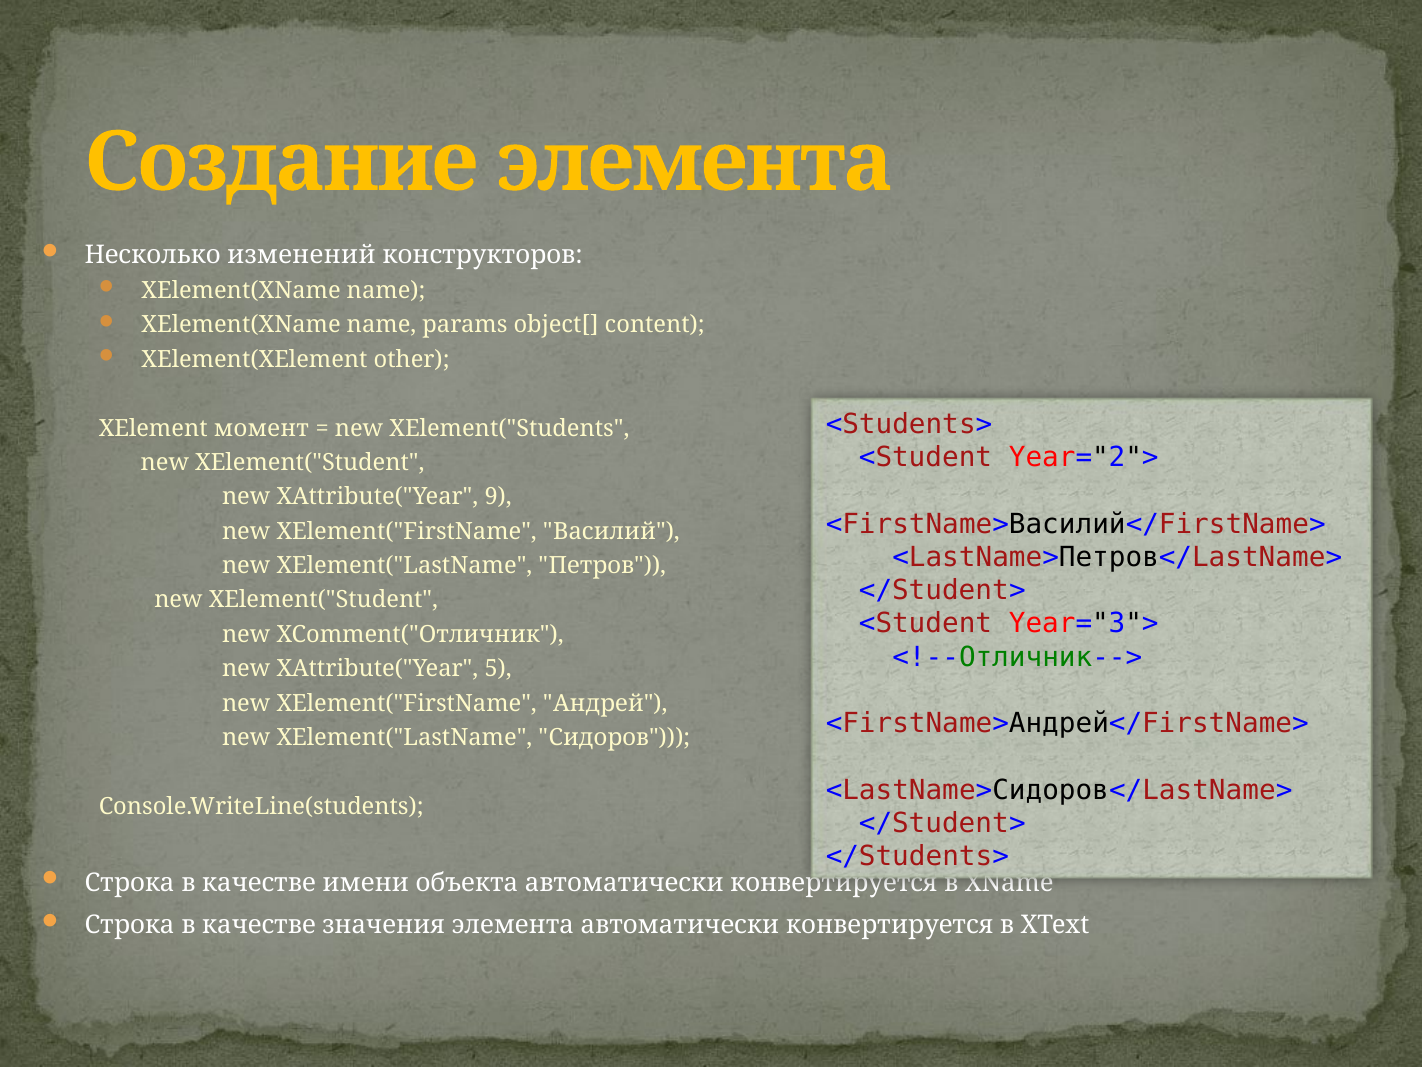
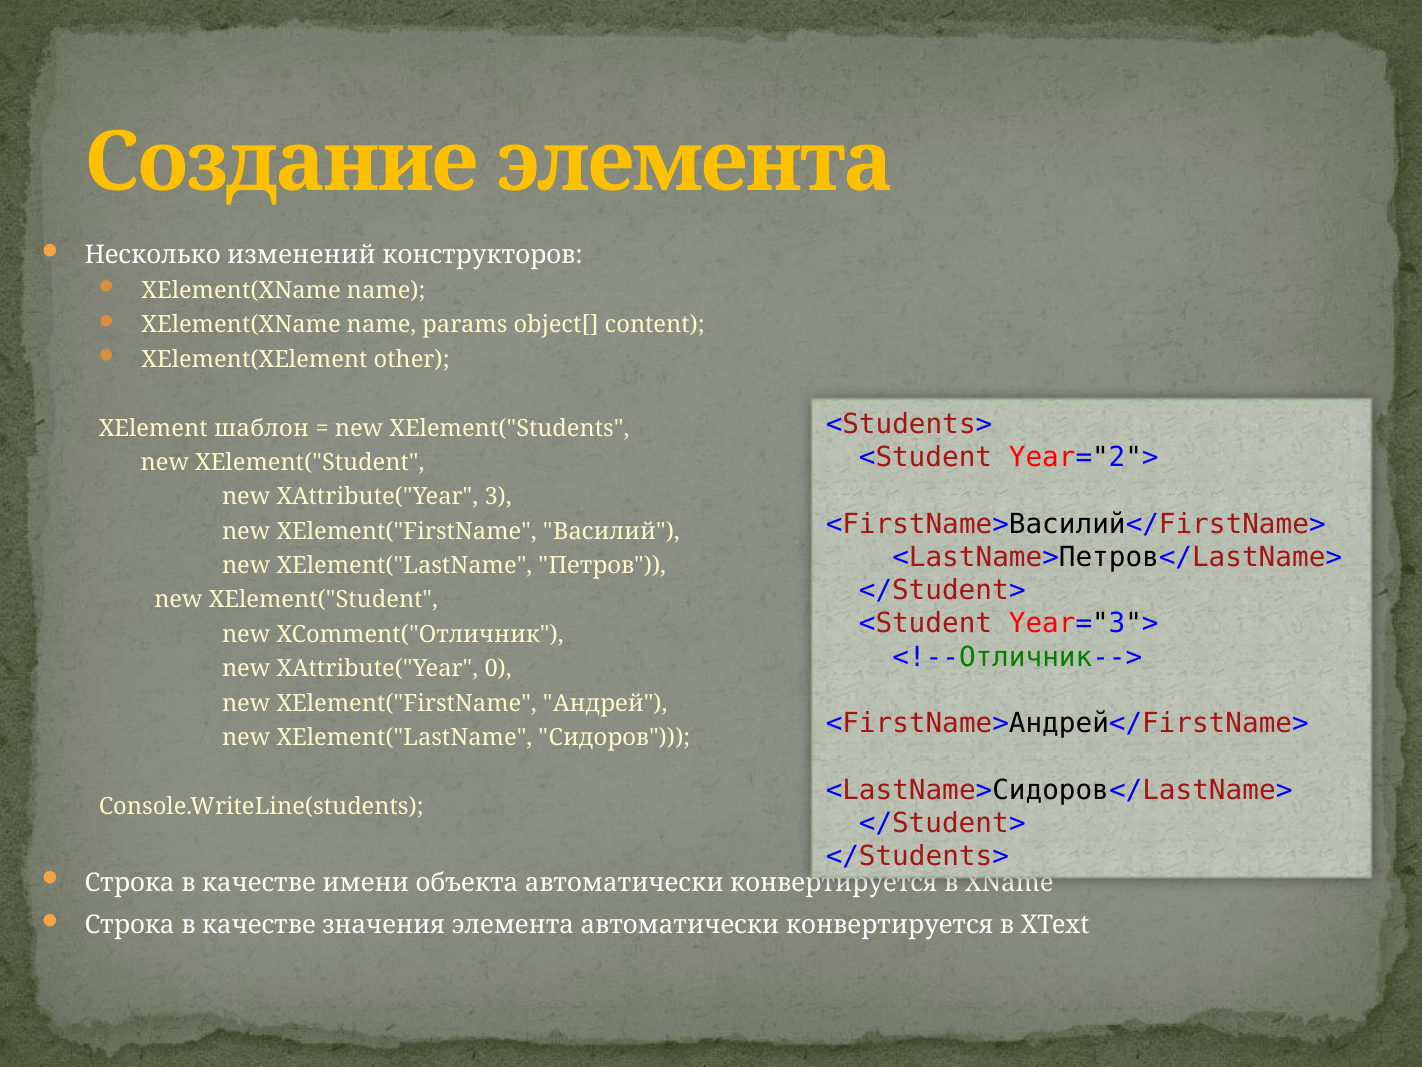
момент: момент -> шаблон (261, 428)
9: 9 -> 3 (498, 497)
5: 5 -> 0 (498, 669)
